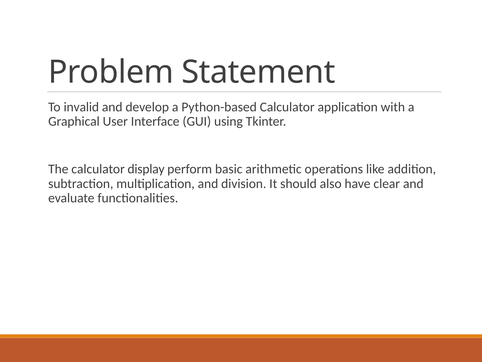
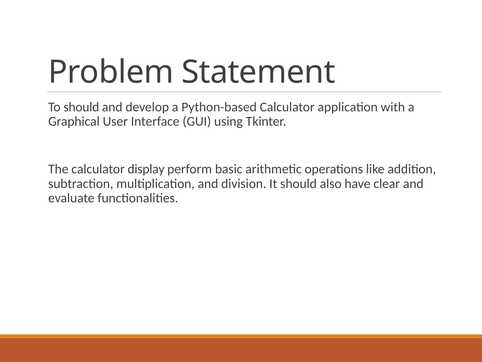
To invalid: invalid -> should (81, 107)
